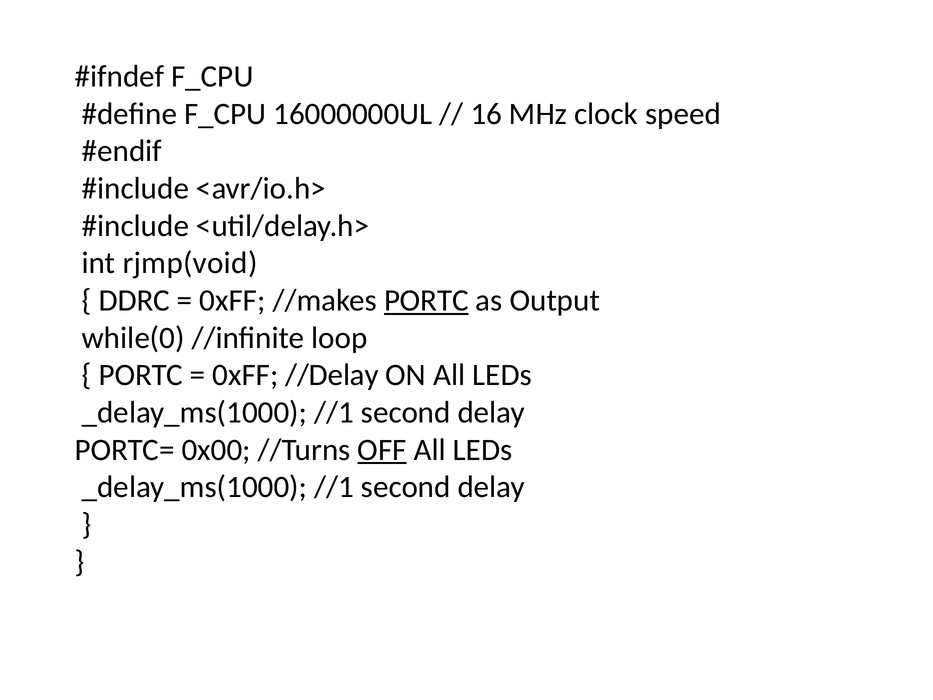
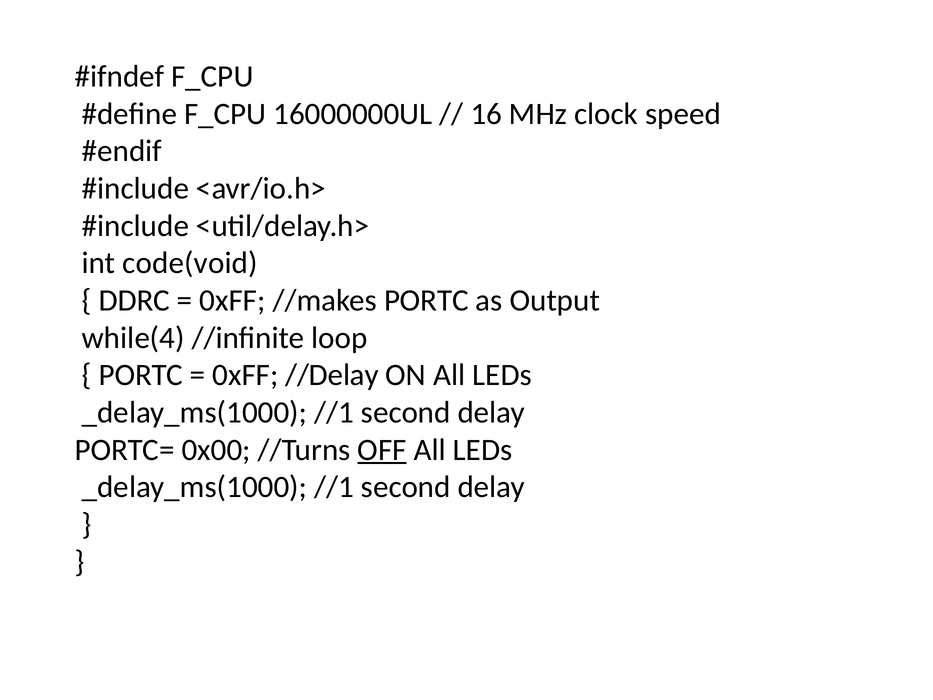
rjmp(void: rjmp(void -> code(void (190, 263)
PORTC underline: present -> none (426, 300)
while(0: while(0 -> while(4 (133, 338)
